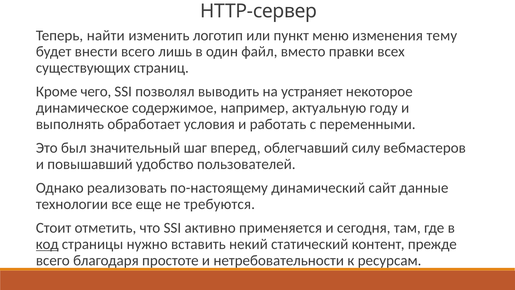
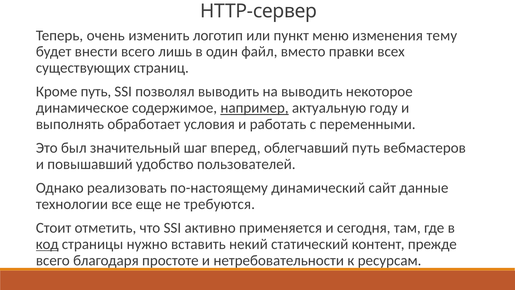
найти: найти -> очень (106, 35)
Кроме чего: чего -> путь (96, 92)
на устраняет: устраняет -> выводить (312, 92)
например underline: none -> present (255, 108)
облегчавший силу: силу -> путь (366, 148)
